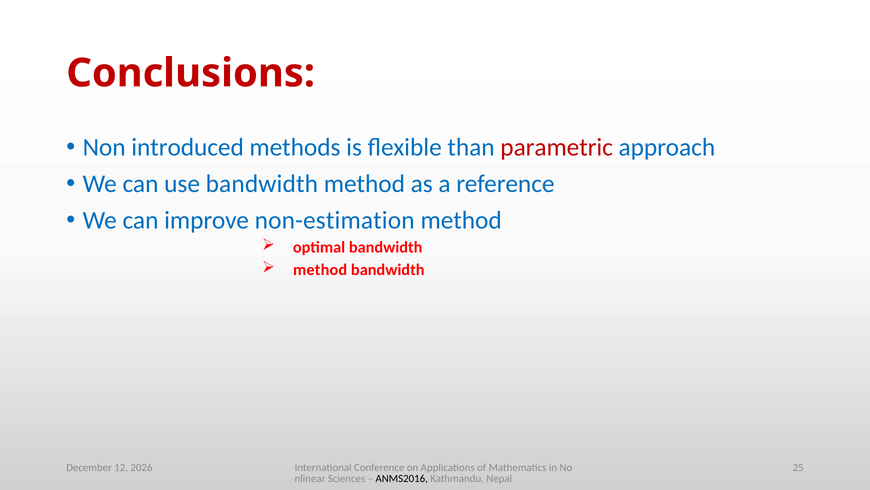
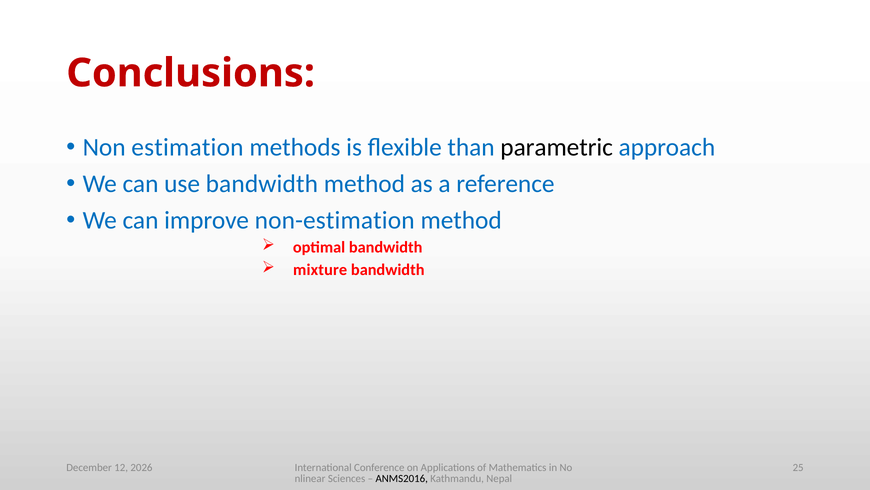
introduced: introduced -> estimation (187, 147)
parametric colour: red -> black (557, 147)
method: method -> mixture (320, 269)
